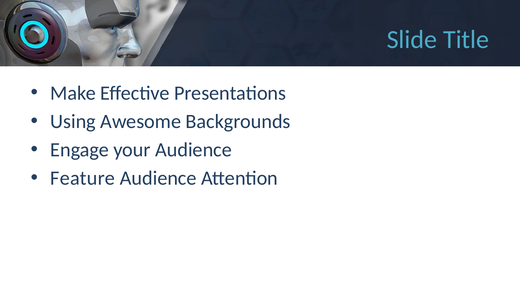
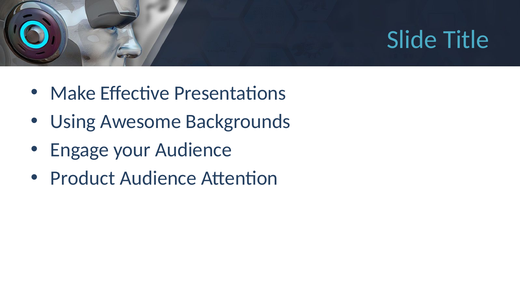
Feature: Feature -> Product (83, 178)
